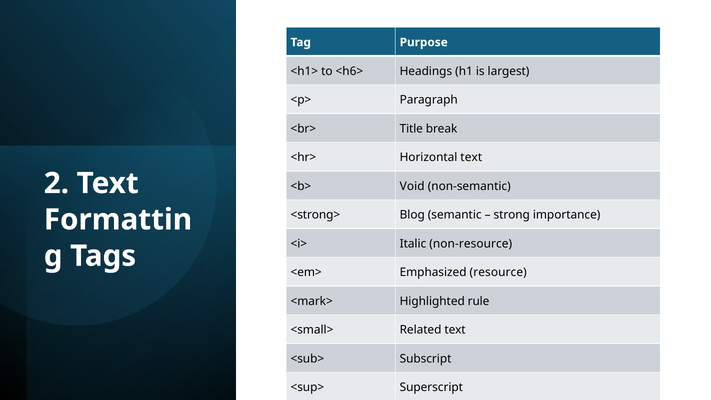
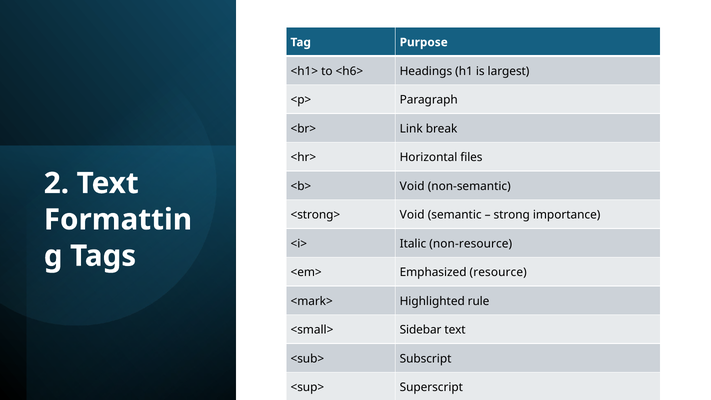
Title: Title -> Link (411, 129)
Horizontal text: text -> files (471, 157)
<strong> Blog: Blog -> Void (412, 215)
Related: Related -> Sidebar (421, 330)
